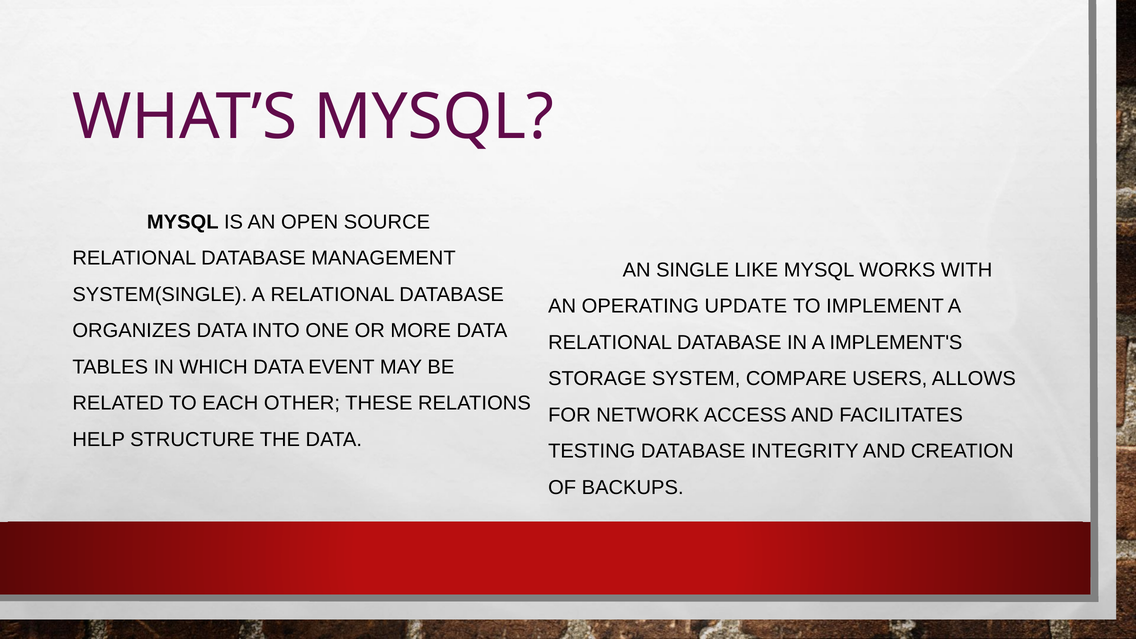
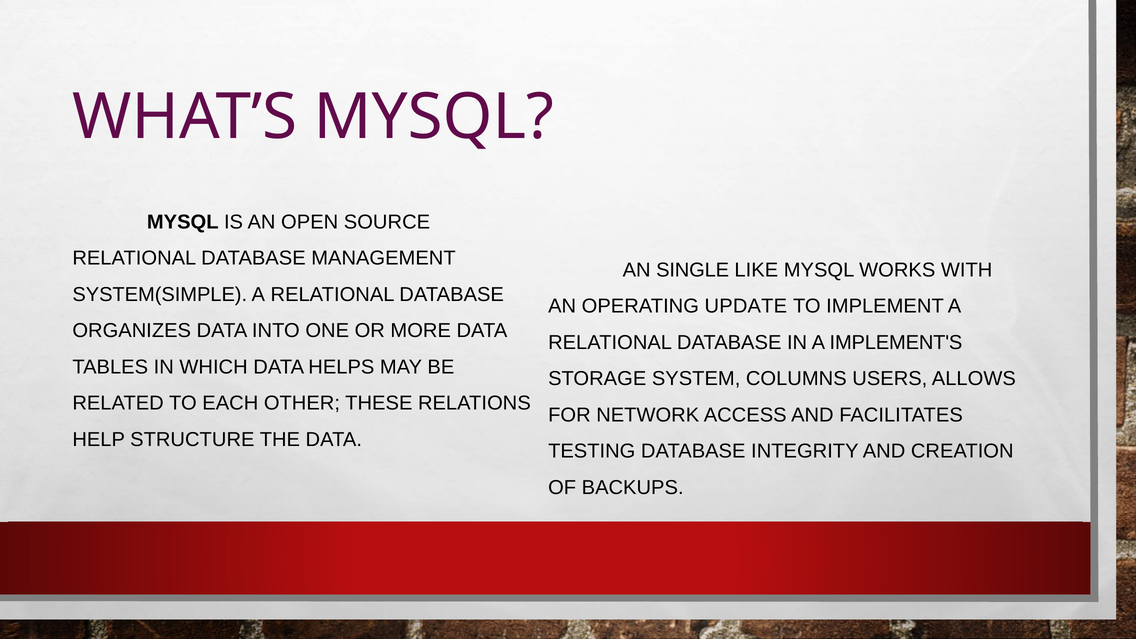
SYSTEM(SINGLE: SYSTEM(SINGLE -> SYSTEM(SIMPLE (160, 295)
EVENT: EVENT -> HELPS (341, 367)
COMPARE: COMPARE -> COLUMNS (796, 379)
